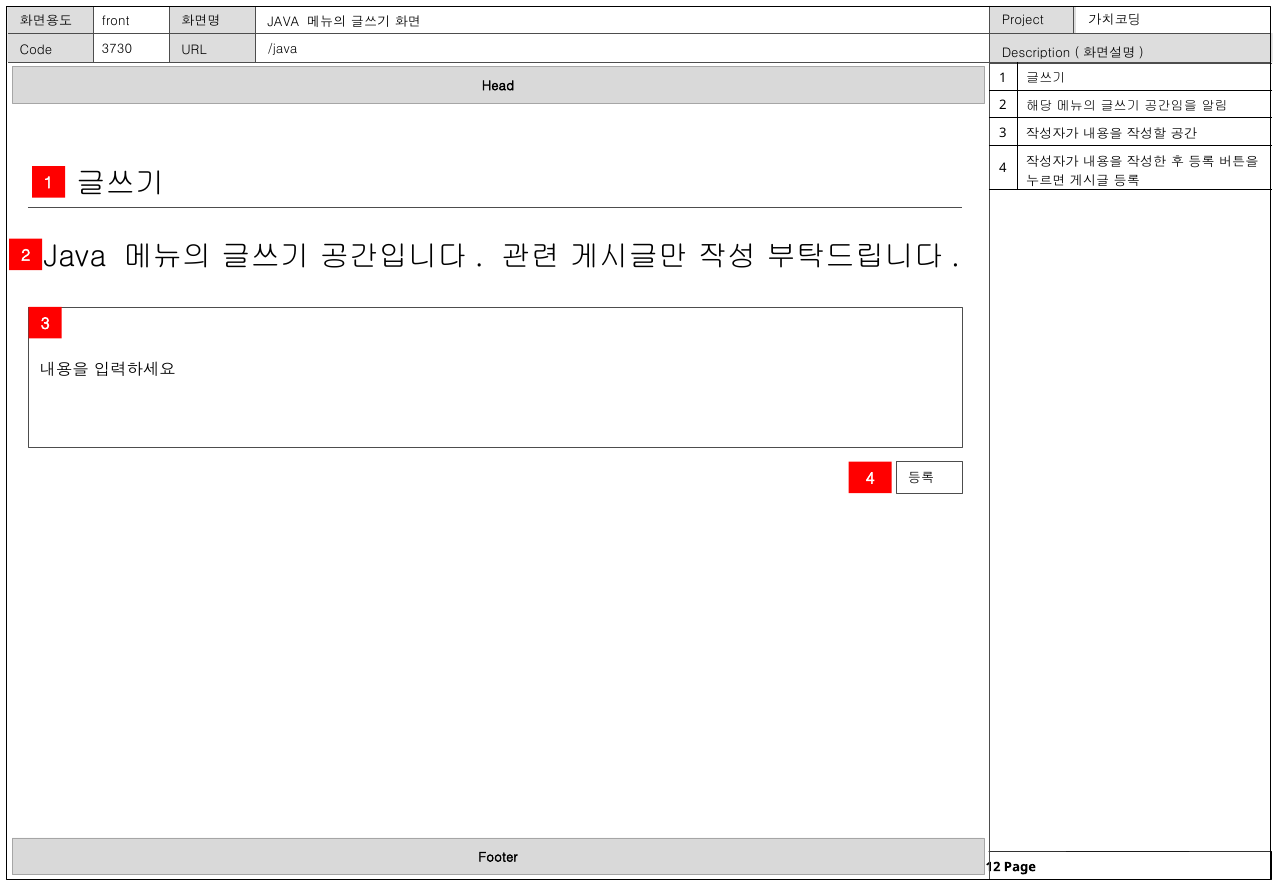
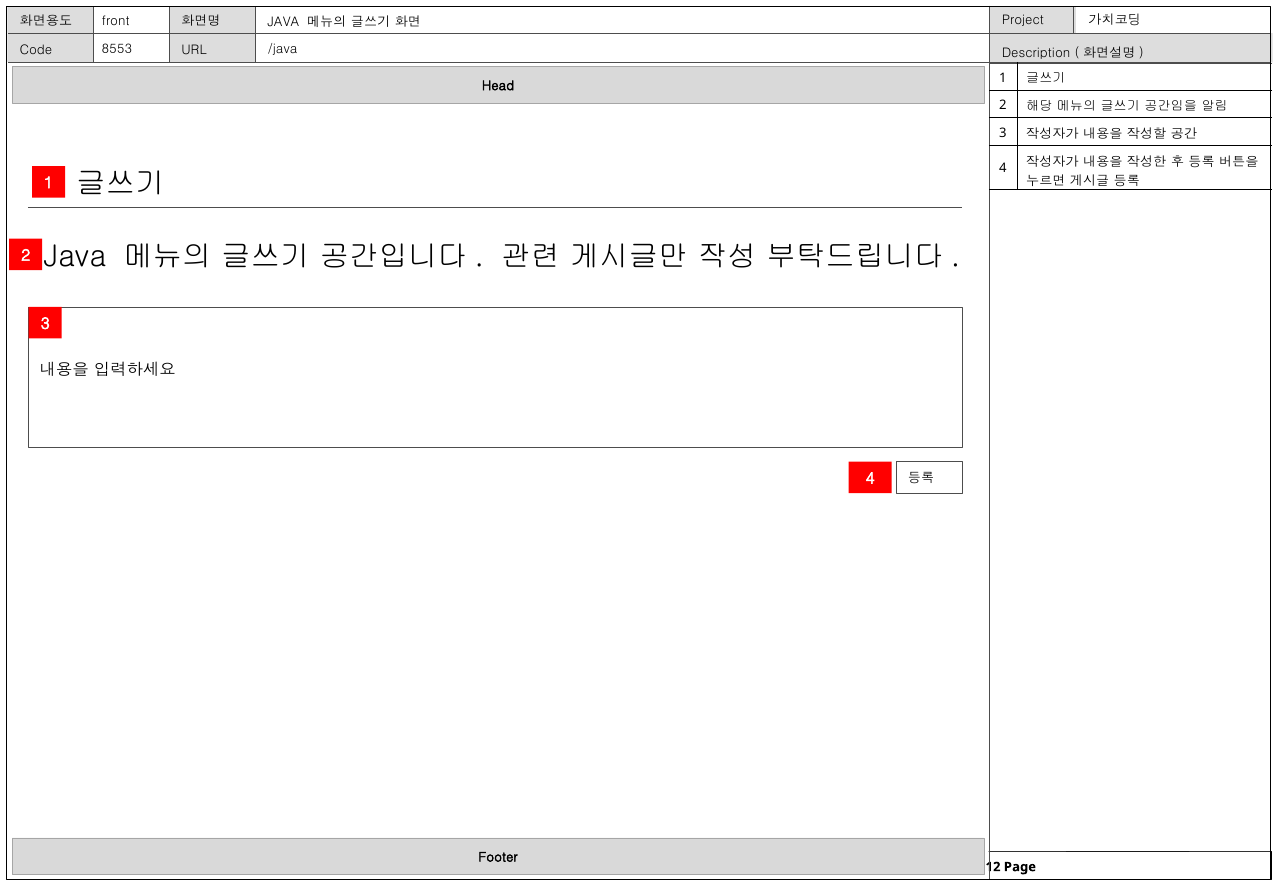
3730: 3730 -> 8553 (117, 50)
